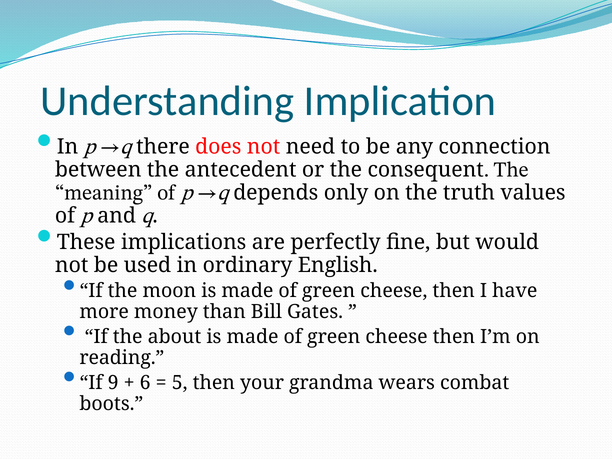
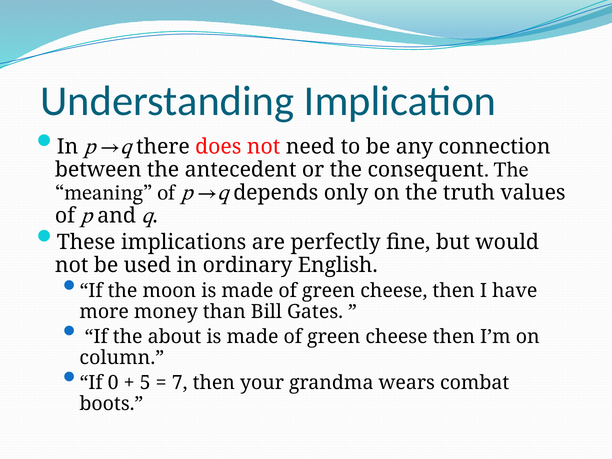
reading: reading -> column (122, 358)
9: 9 -> 0 (113, 383)
6: 6 -> 5 (145, 383)
5: 5 -> 7 (180, 383)
